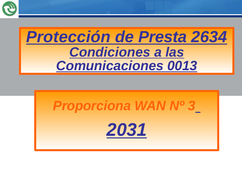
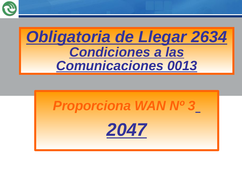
Protección: Protección -> Obligatoria (68, 37)
Presta: Presta -> Llegar (162, 37)
2031: 2031 -> 2047 (127, 130)
